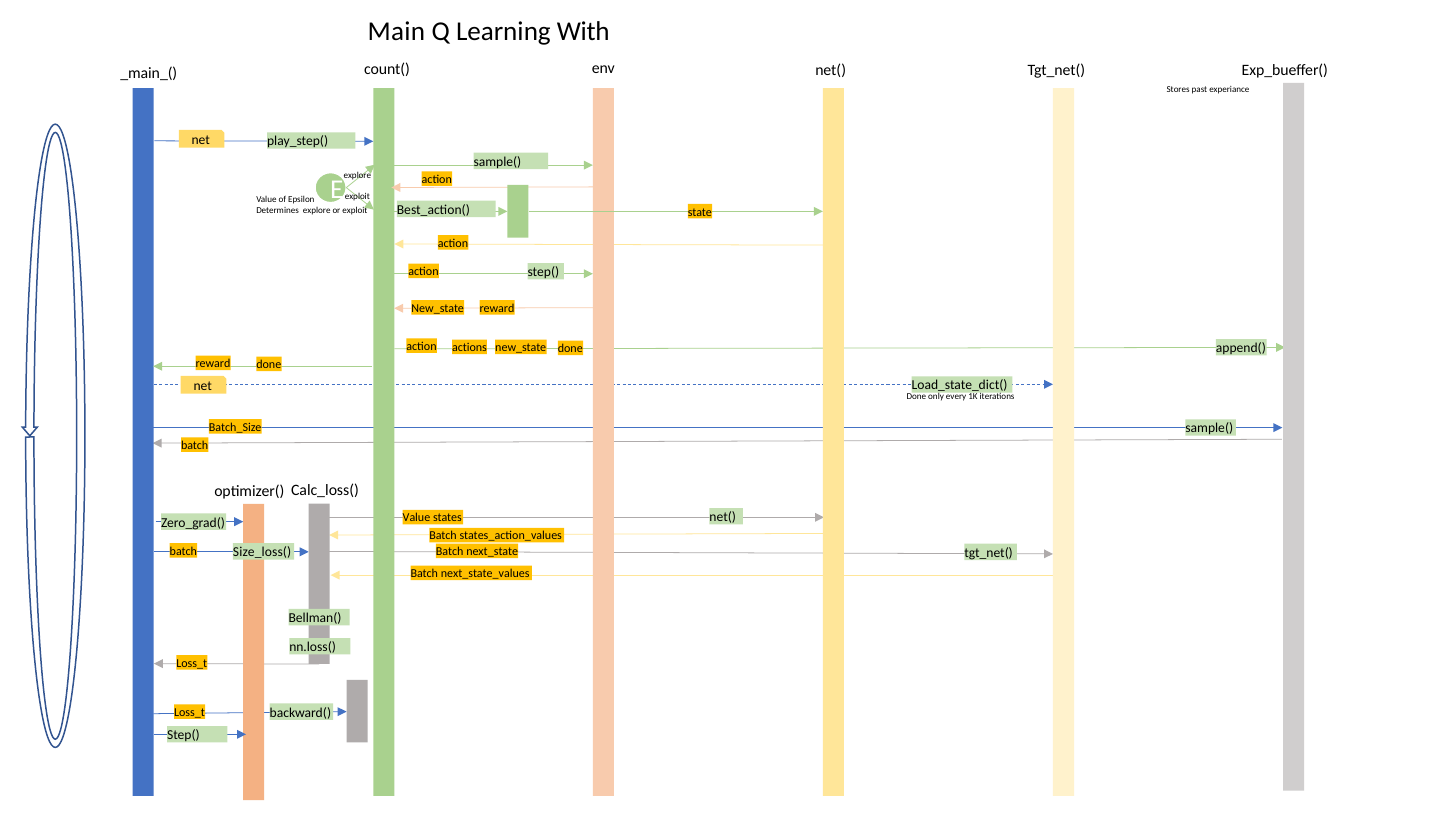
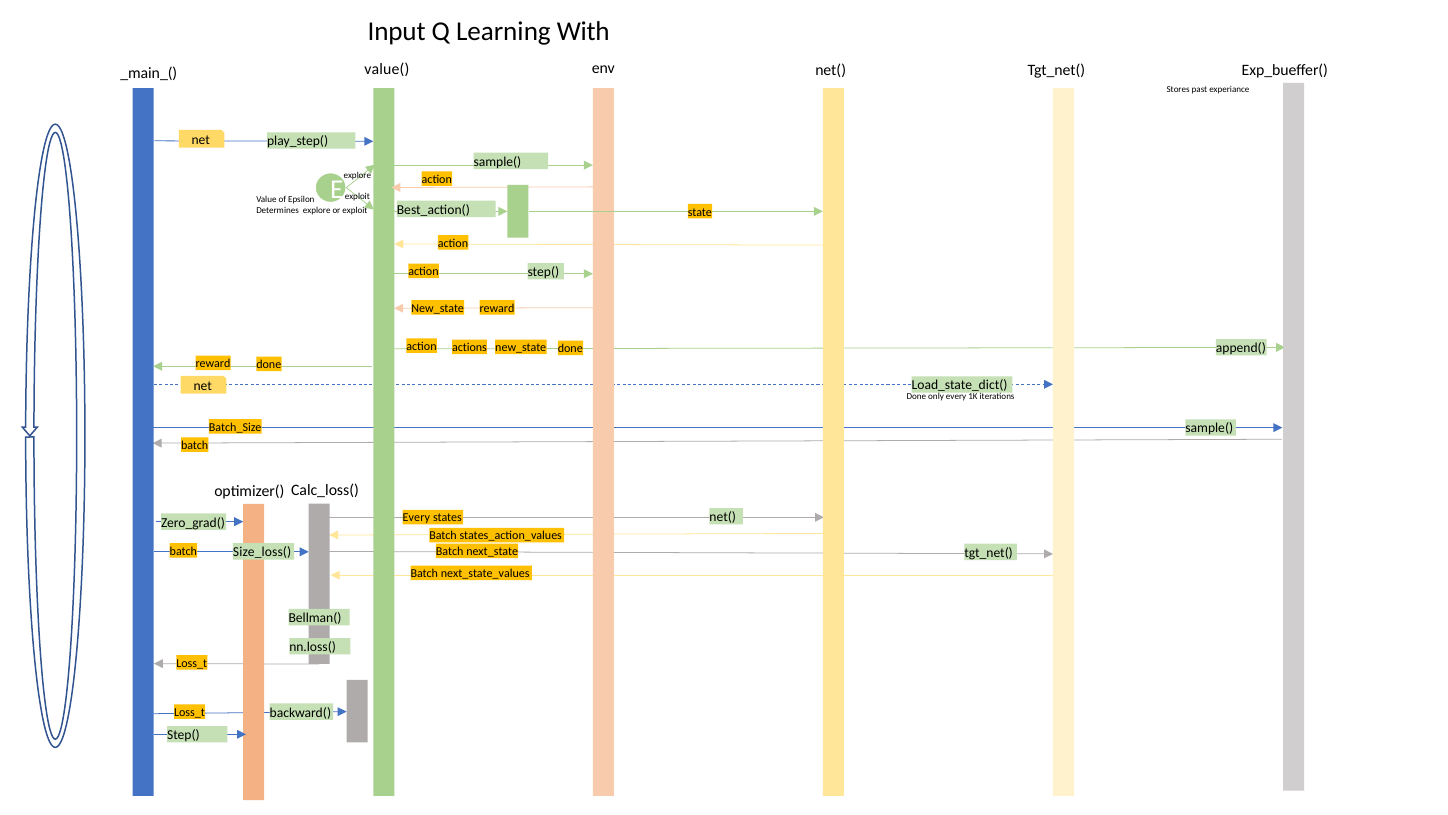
Main: Main -> Input (397, 31)
count(: count( -> value( (387, 69)
Value: Value -> Every (416, 518)
